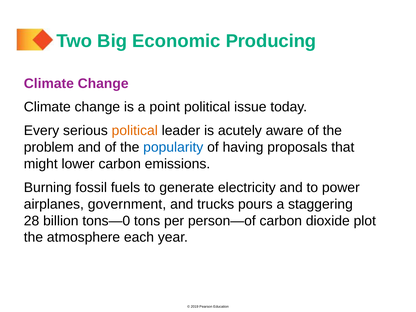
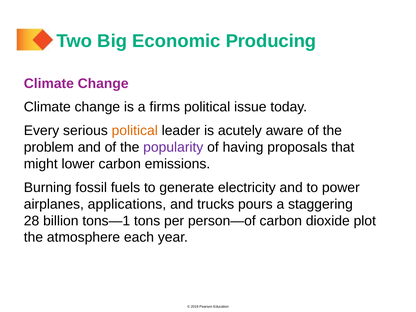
point: point -> firms (165, 107)
popularity colour: blue -> purple (173, 147)
government: government -> applications (127, 204)
tons—0: tons—0 -> tons—1 (106, 221)
